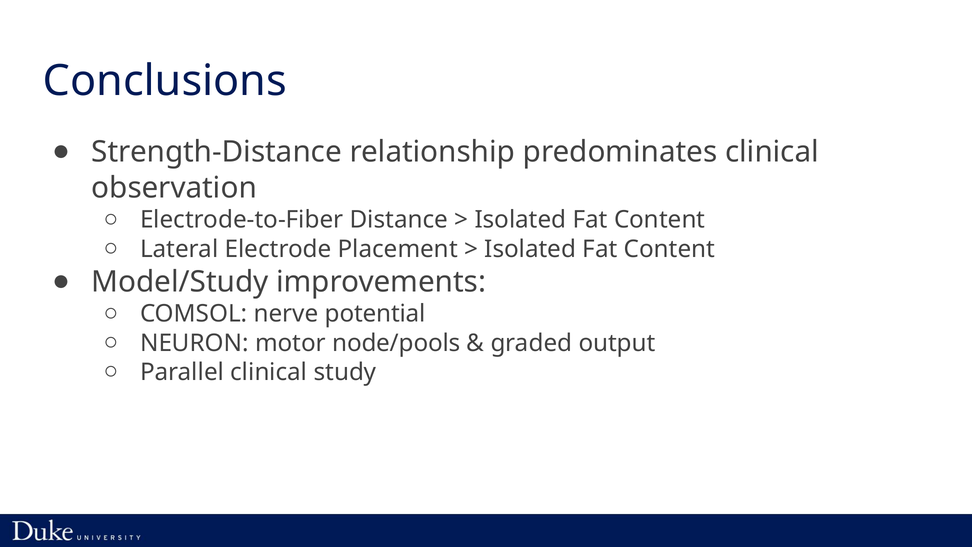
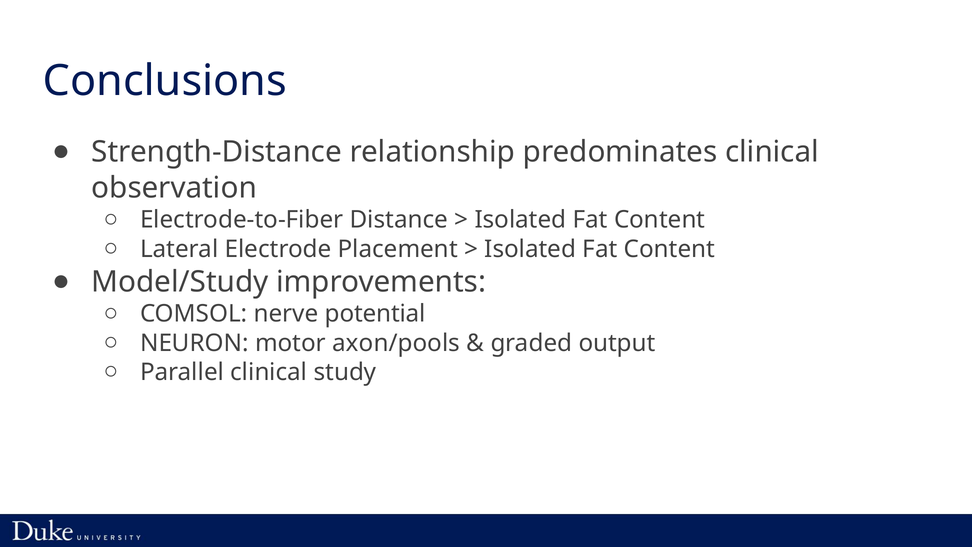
node/pools: node/pools -> axon/pools (396, 343)
